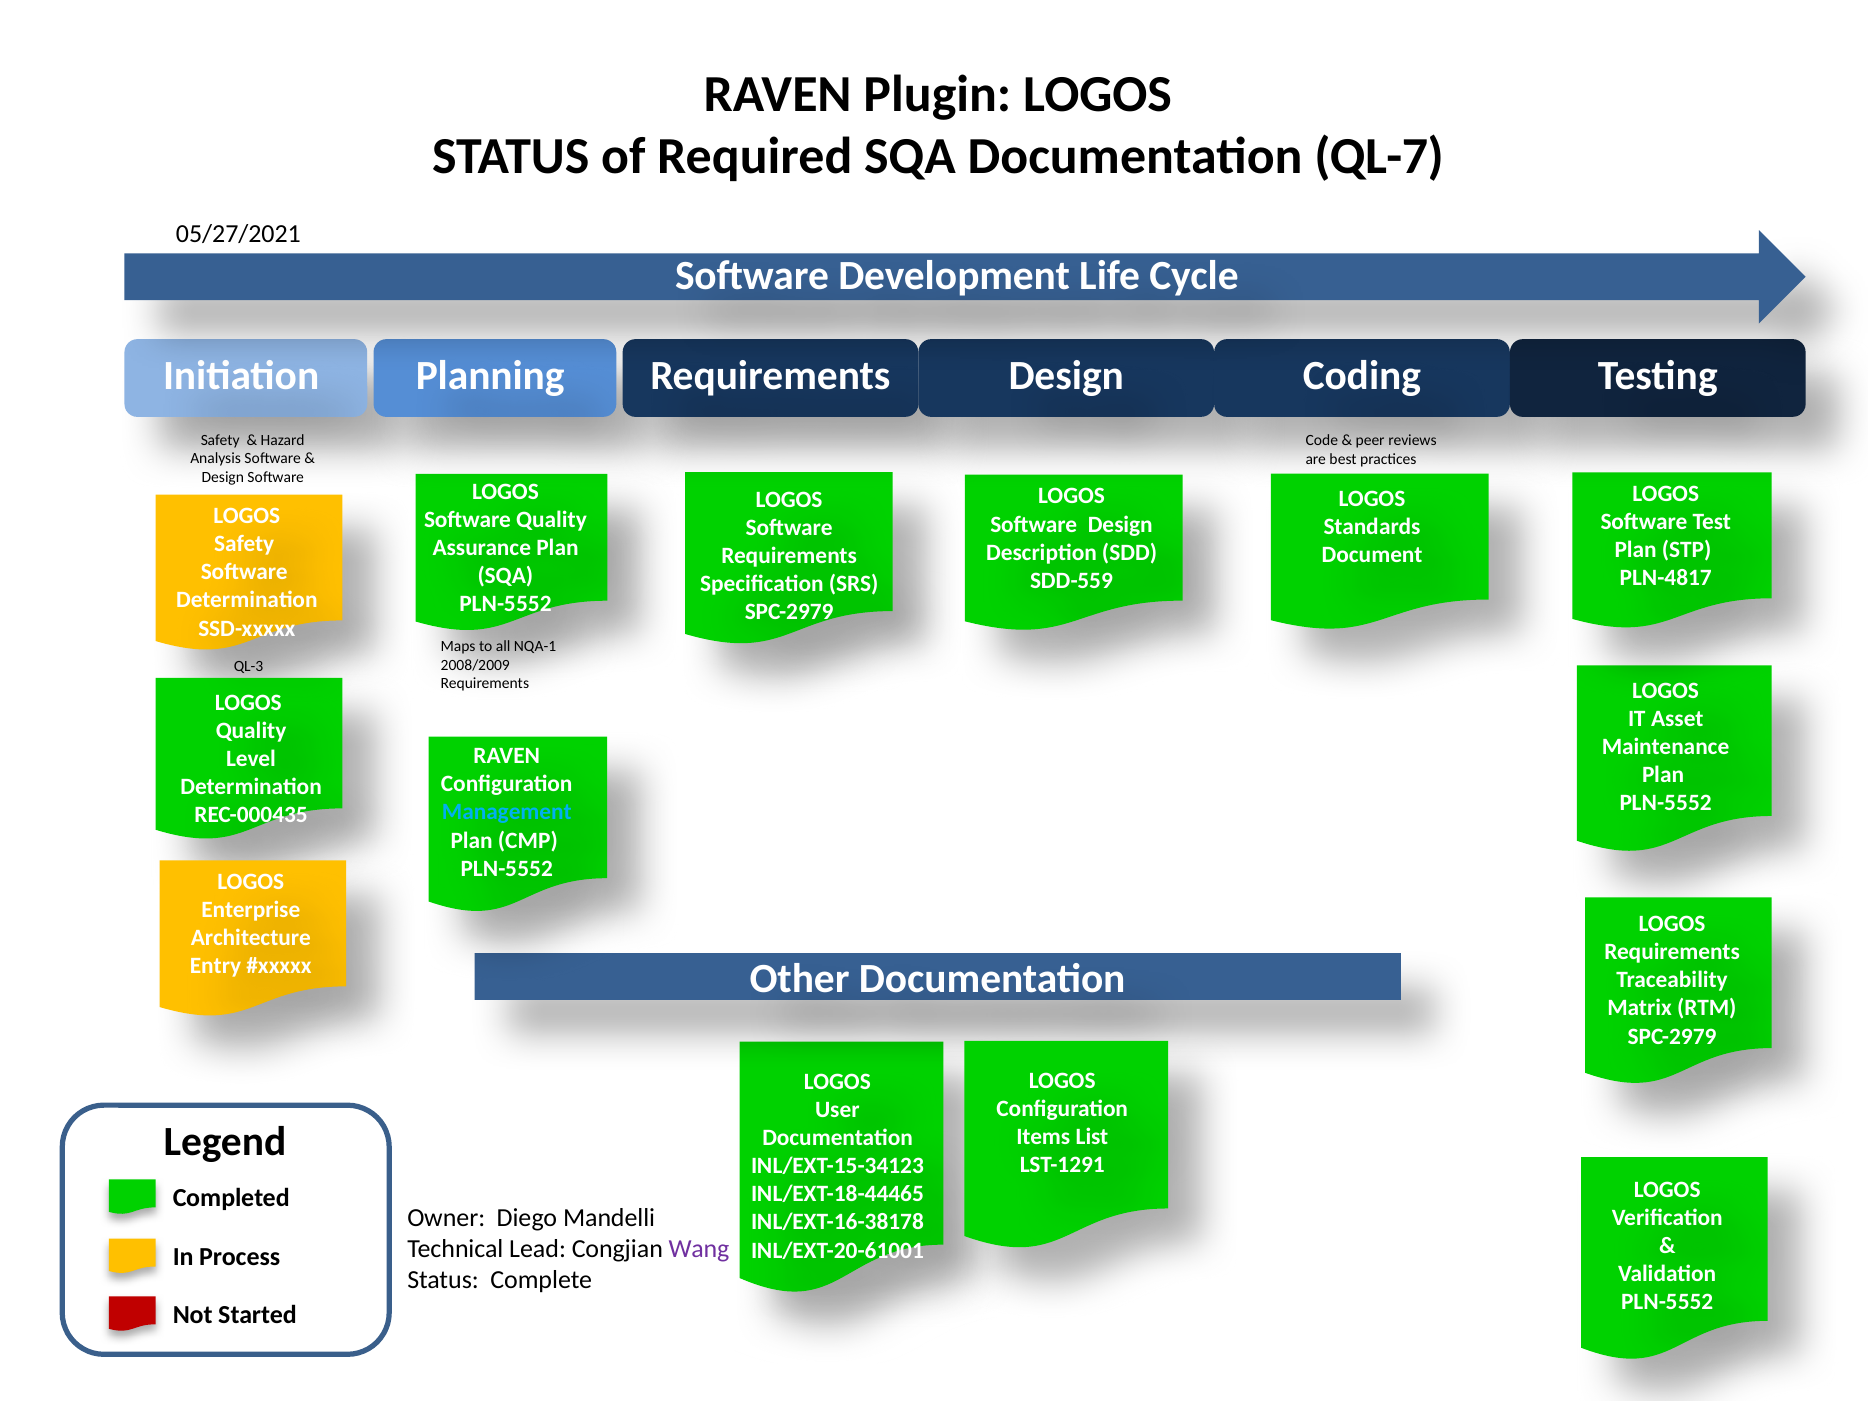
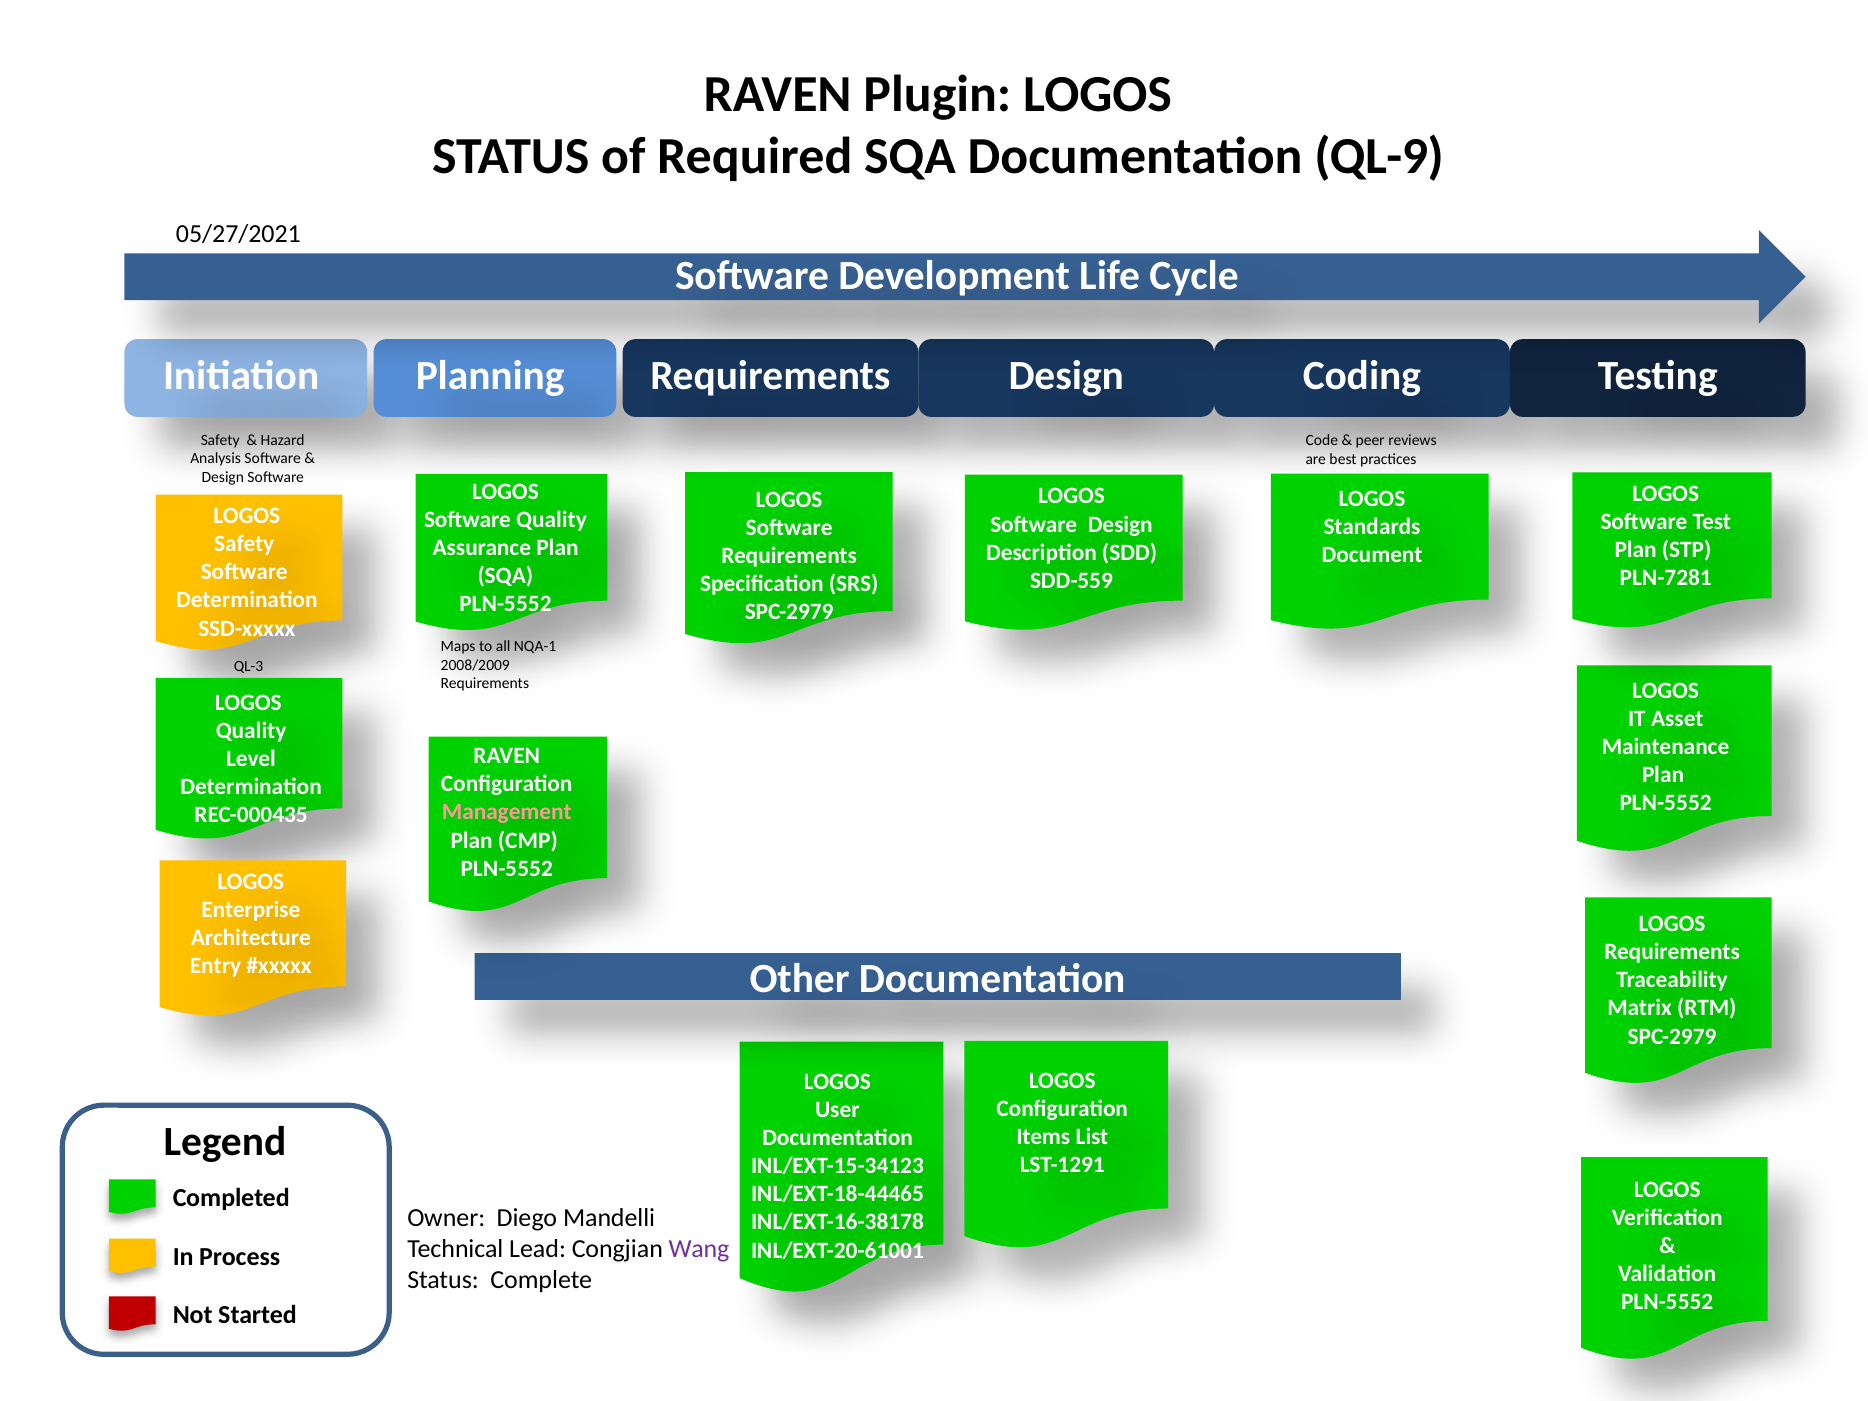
QL-7: QL-7 -> QL-9 (1379, 157)
PLN-4817: PLN-4817 -> PLN-7281 (1666, 578)
Management colour: light blue -> pink (507, 812)
